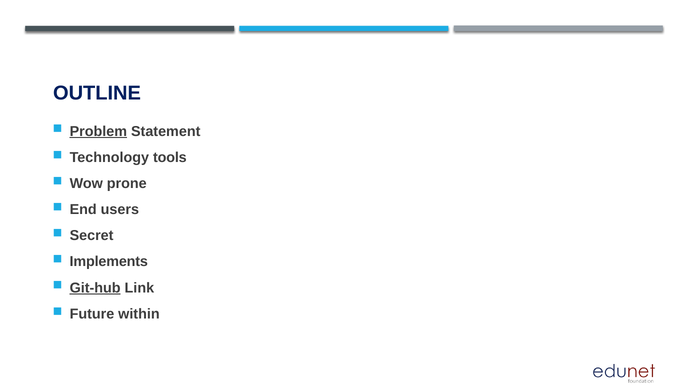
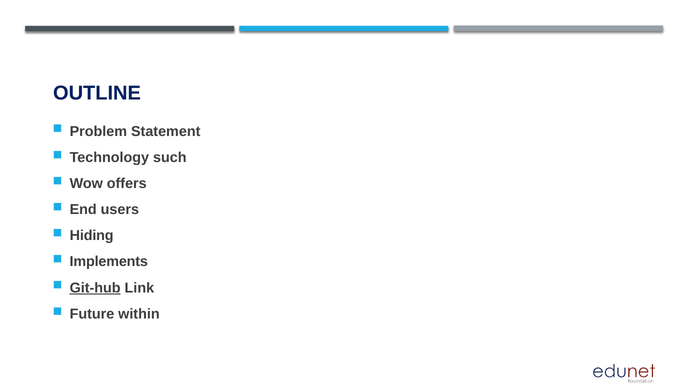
Problem underline: present -> none (98, 131)
tools: tools -> such (170, 157)
prone: prone -> offers (127, 184)
Secret: Secret -> Hiding (92, 236)
